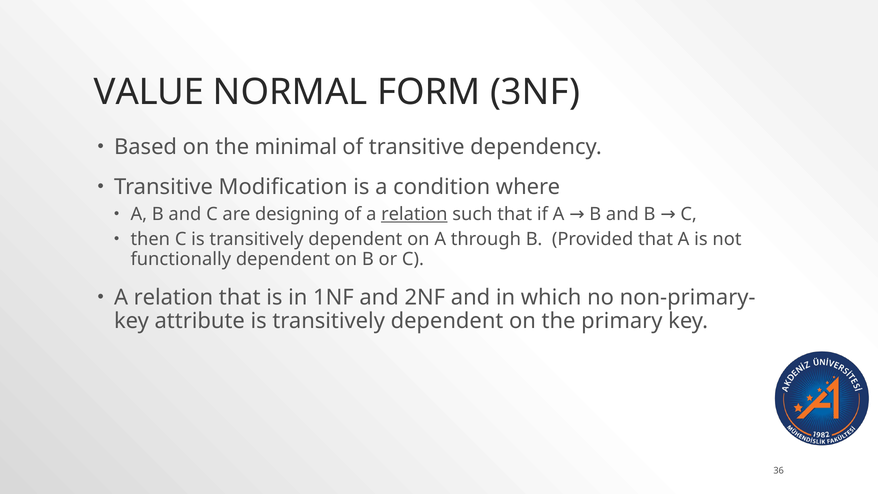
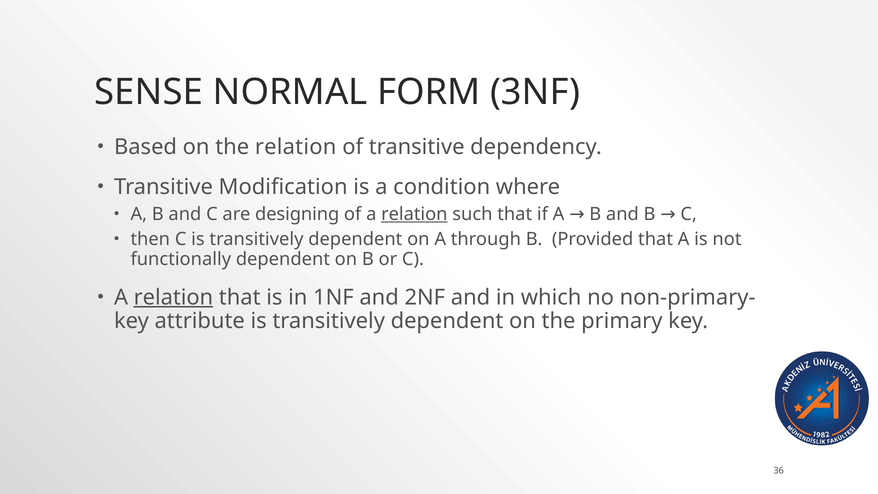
VALUE: VALUE -> SENSE (149, 92)
the minimal: minimal -> relation (296, 147)
relation underline: none -> present (173, 297)
